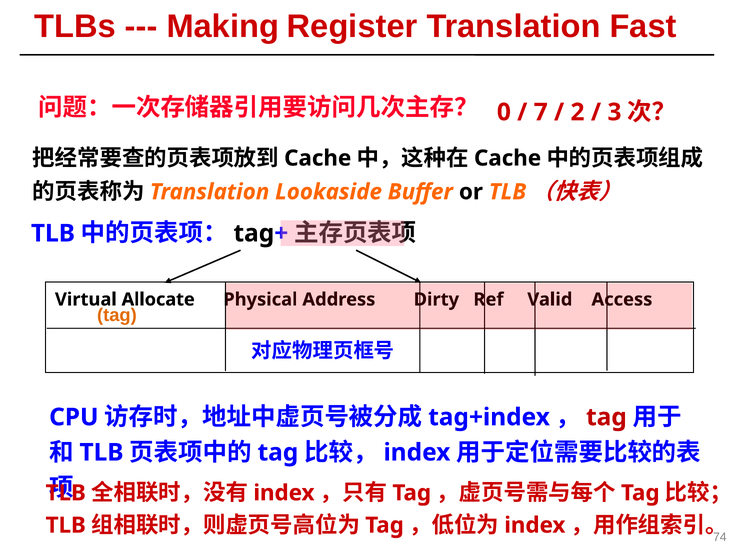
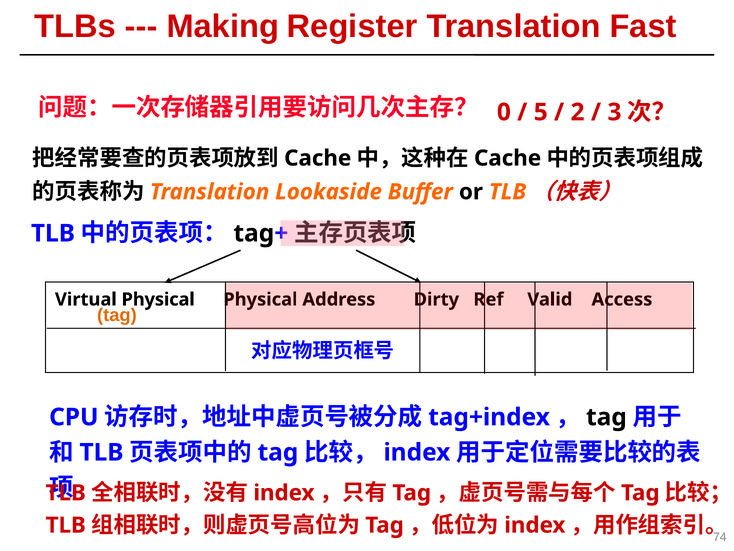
7: 7 -> 5 (541, 112)
Virtual Allocate: Allocate -> Physical (158, 299)
tag colour: red -> black (606, 417)
